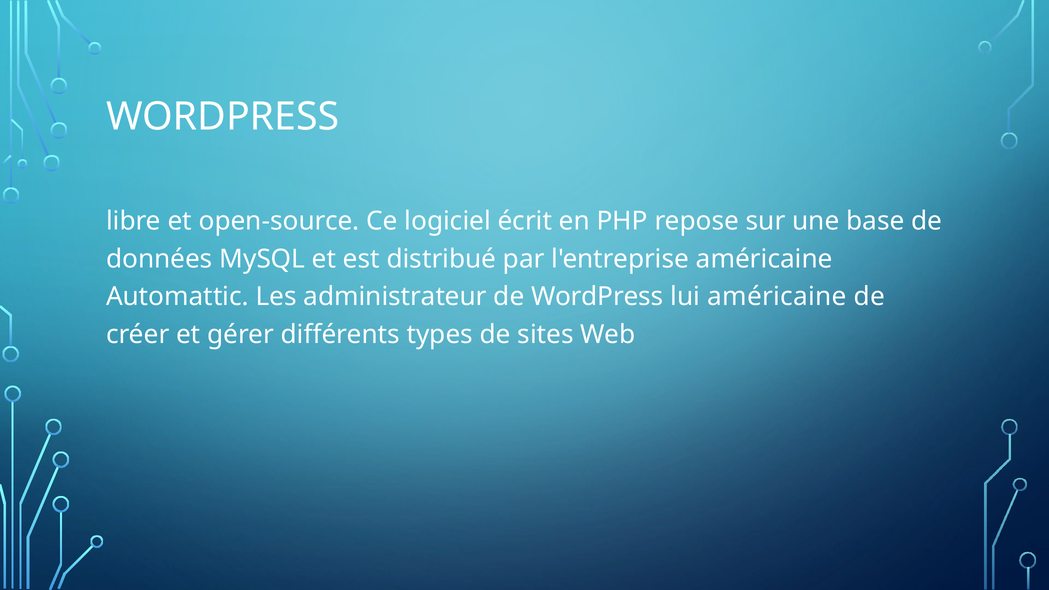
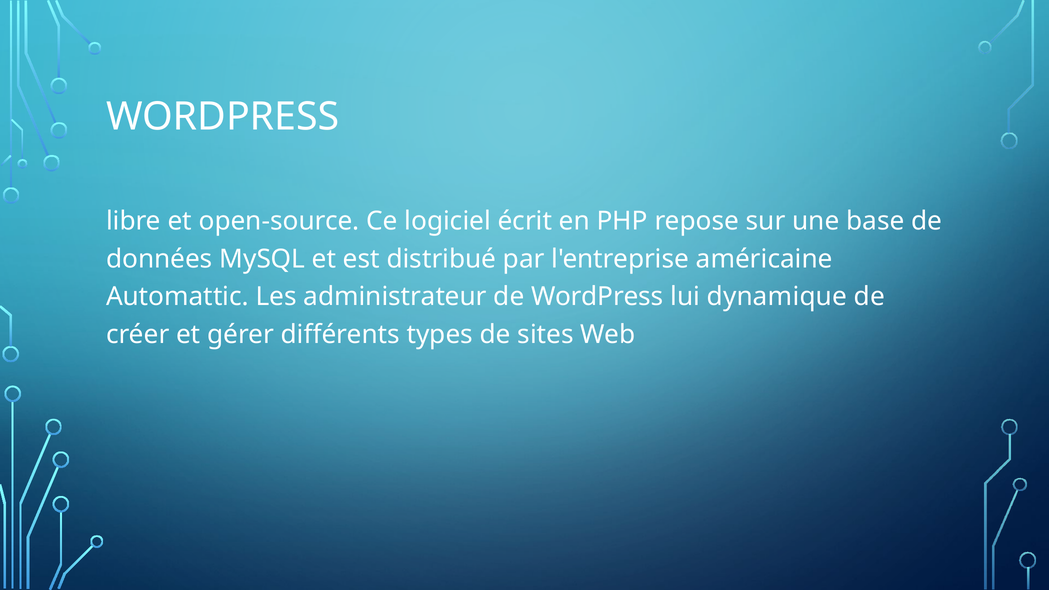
lui américaine: américaine -> dynamique (777, 297)
